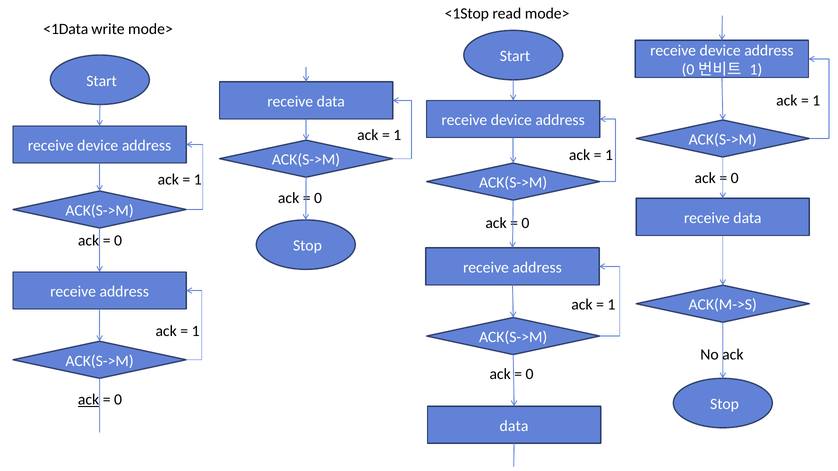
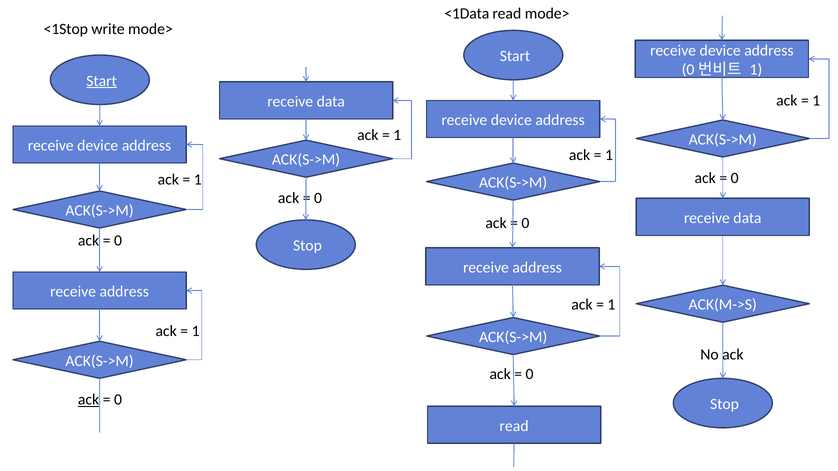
<1Stop: <1Stop -> <1Data (467, 14)
<1Data: <1Data -> <1Stop (66, 29)
Start underline: none -> present (102, 81)
data: data -> read (514, 426)
